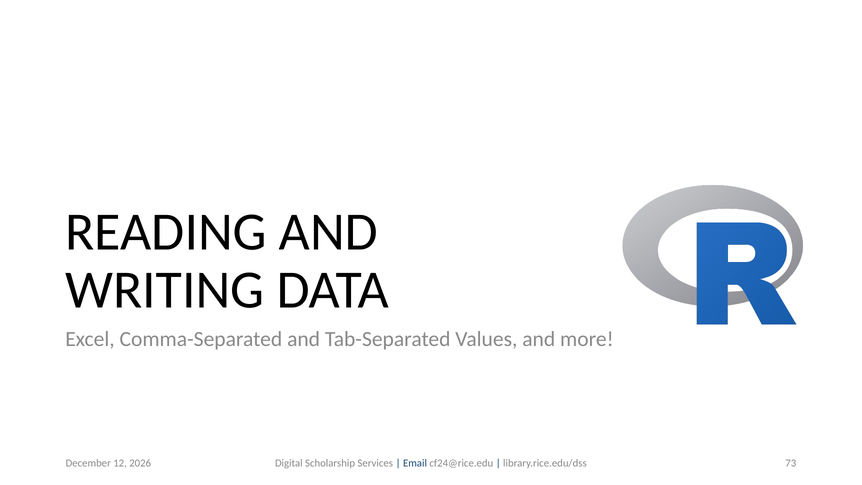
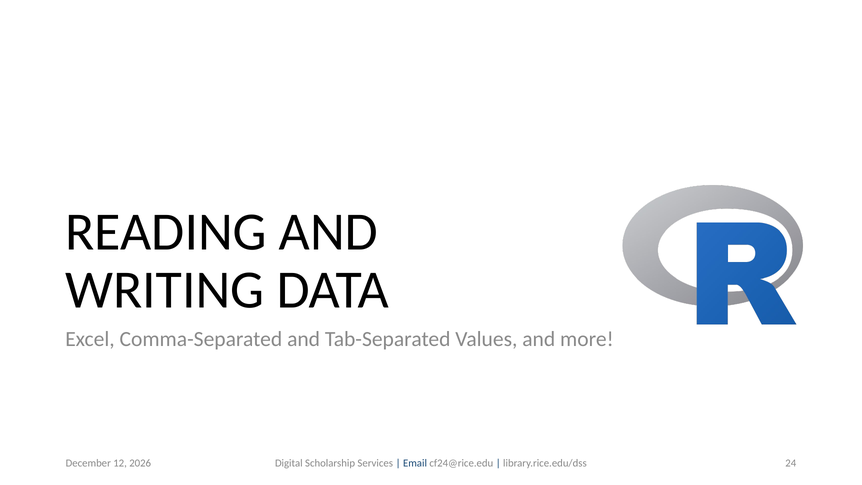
73: 73 -> 24 (791, 463)
